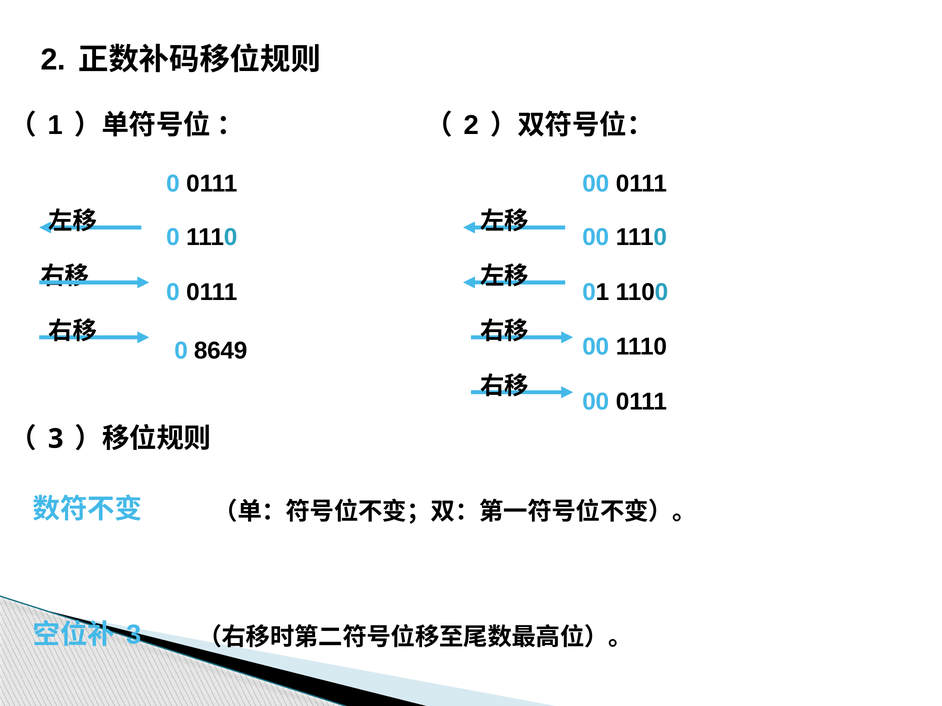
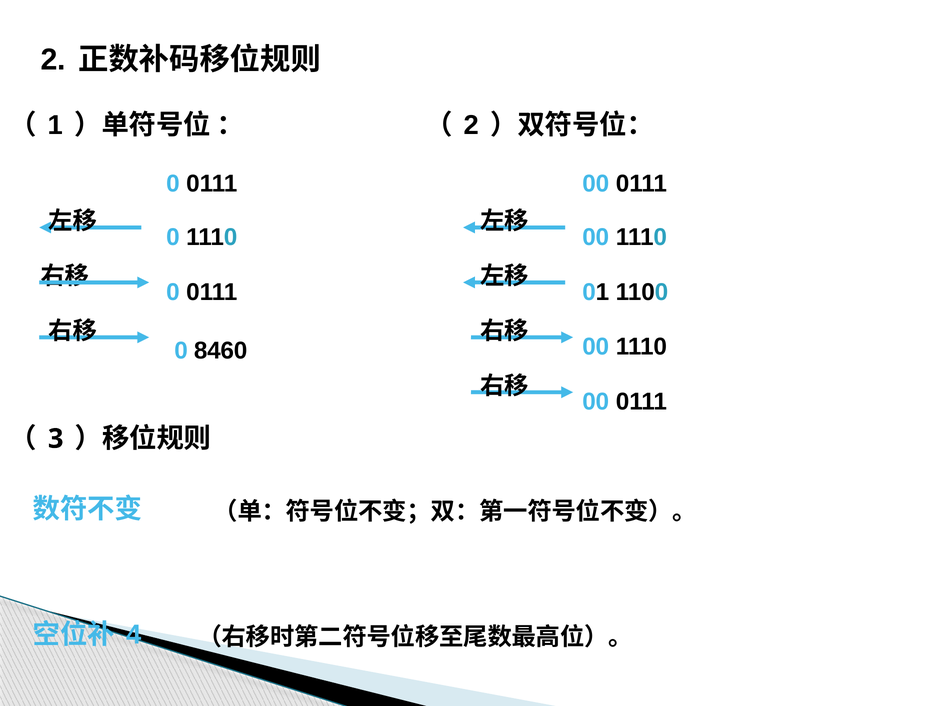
8649: 8649 -> 8460 (221, 351)
3: 3 -> 4 (134, 635)
